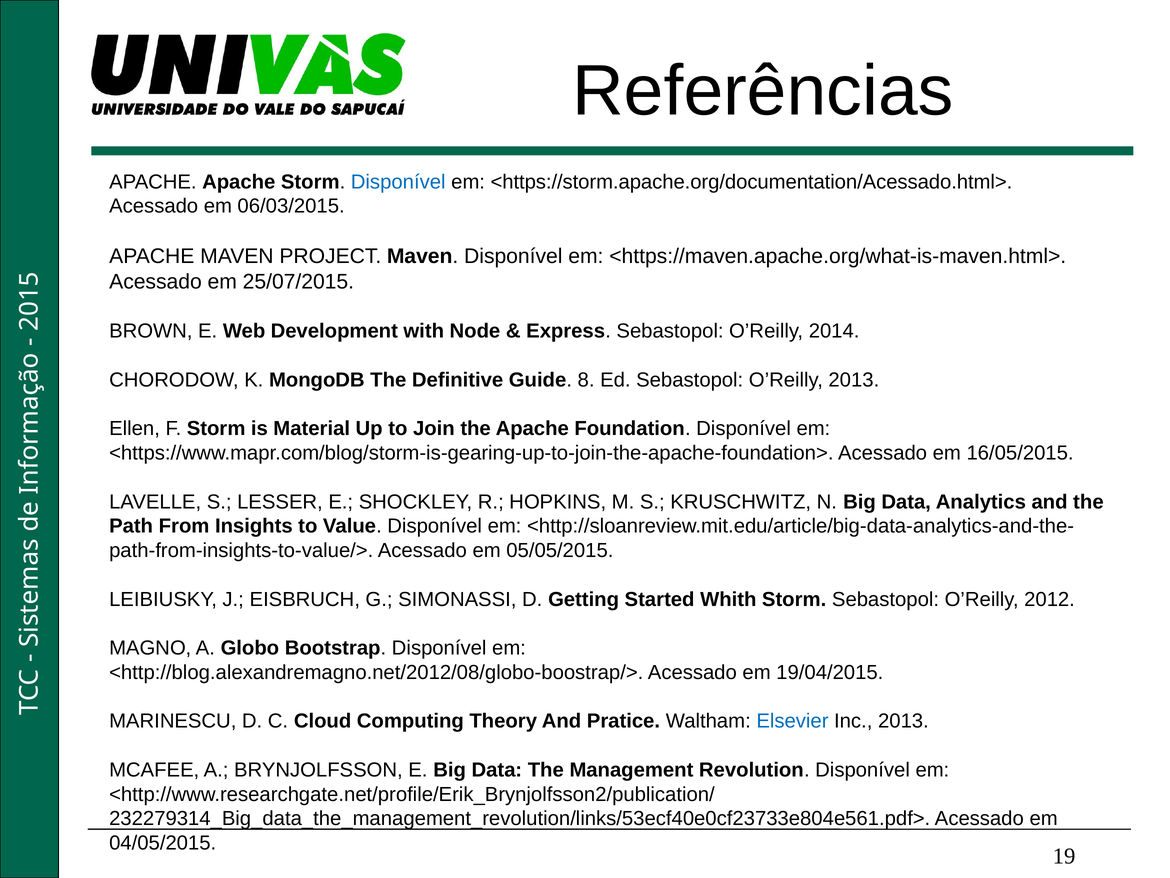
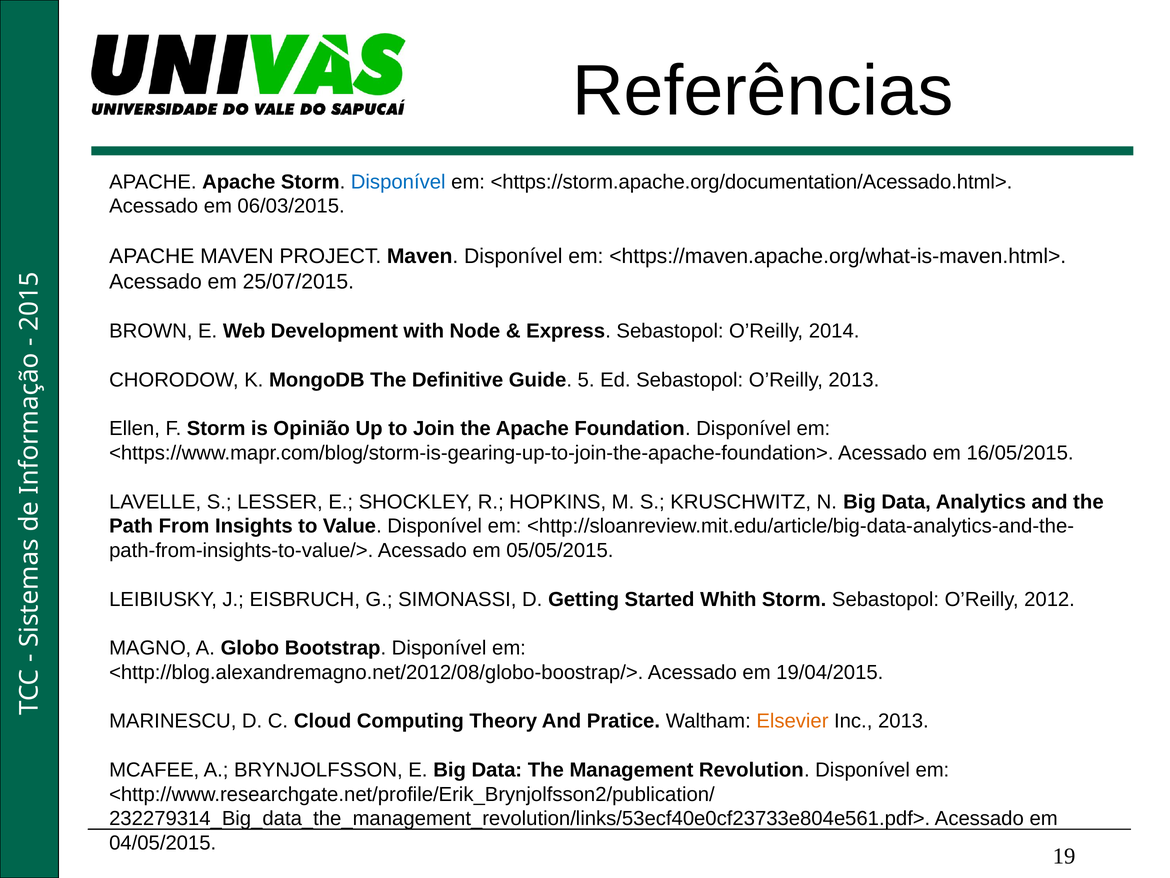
Guide 8: 8 -> 5 (586, 380)
Material: Material -> Opinião (312, 428)
Elsevier colour: blue -> orange (792, 721)
